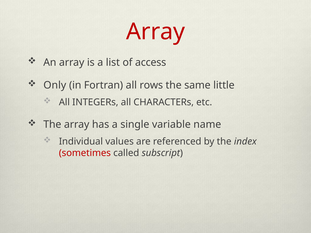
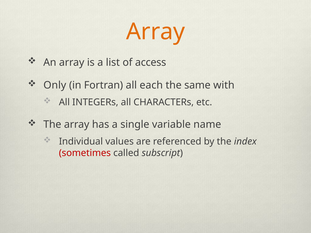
Array colour: red -> orange (156, 32)
rows: rows -> each (151, 85)
little: little -> with (224, 85)
